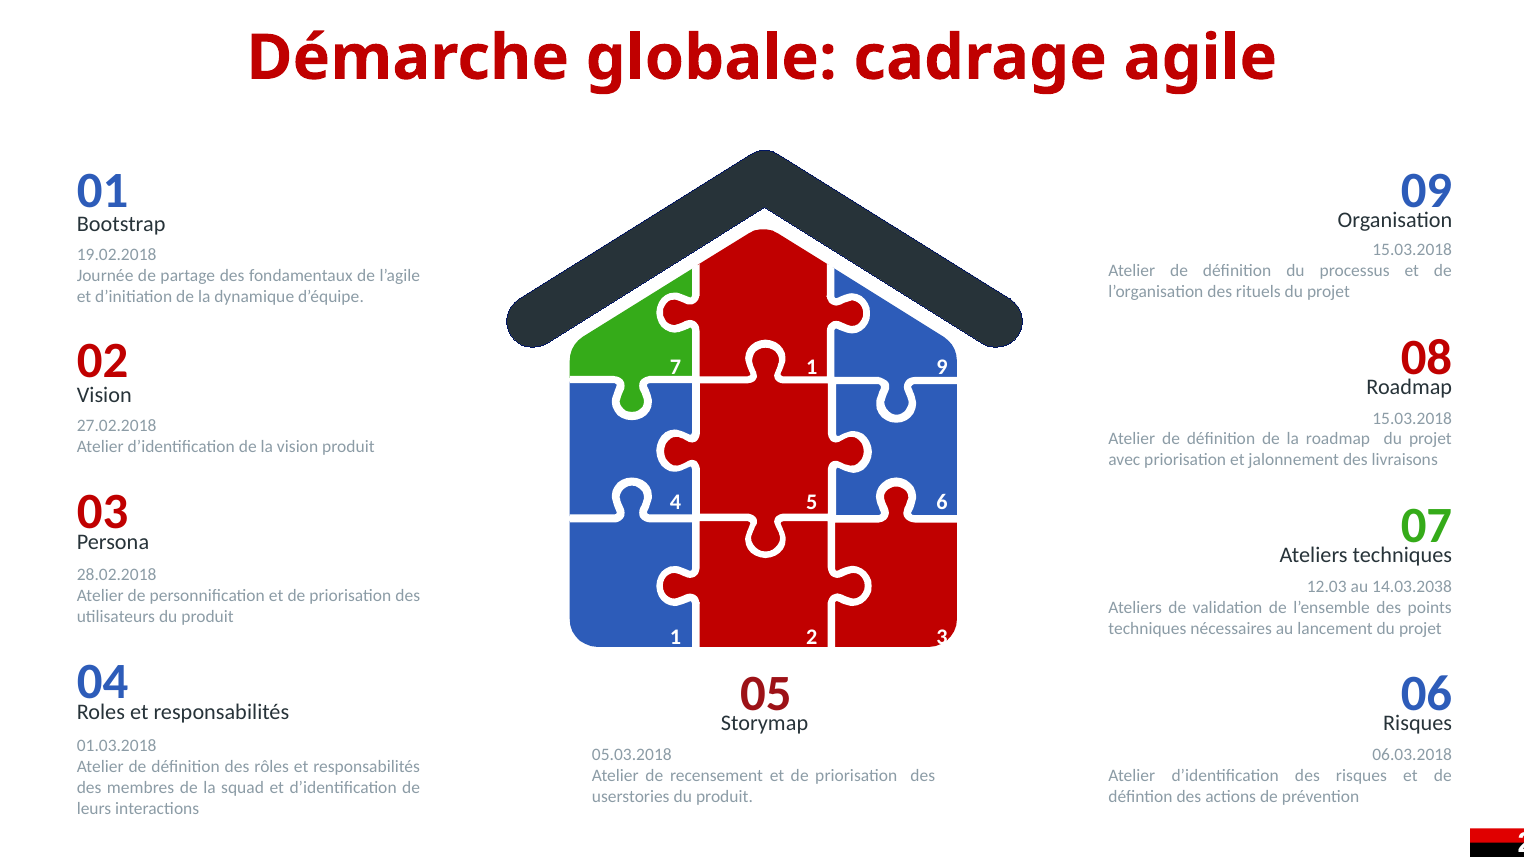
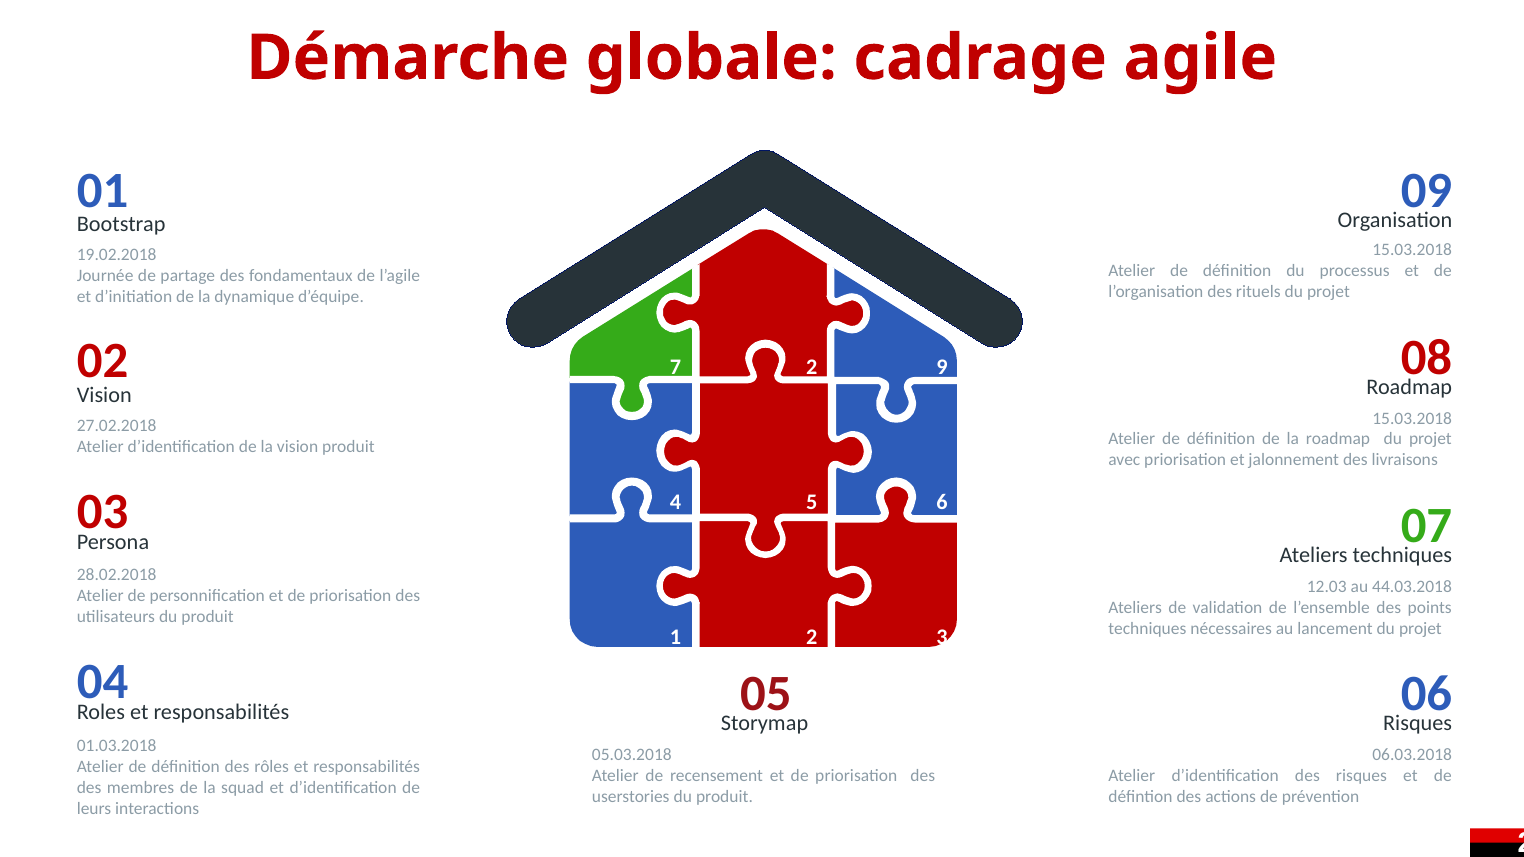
7 1: 1 -> 2 (812, 367)
14.03.2038: 14.03.2038 -> 44.03.2018 (1412, 587)
